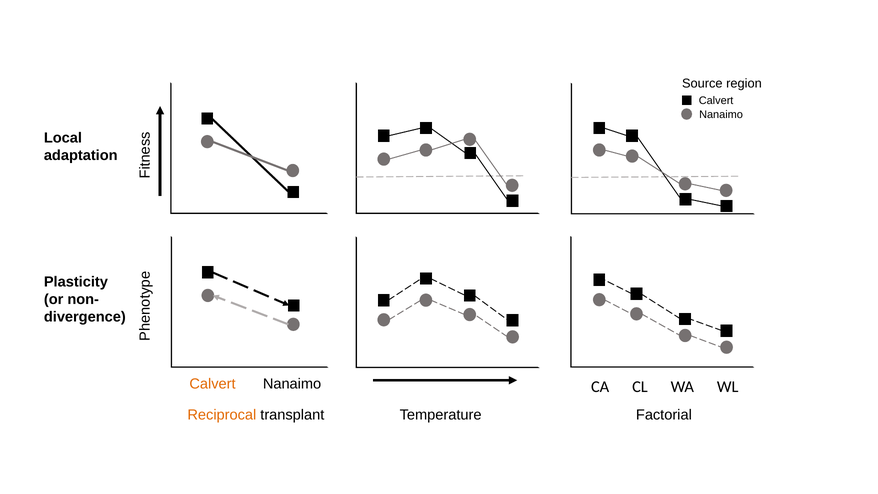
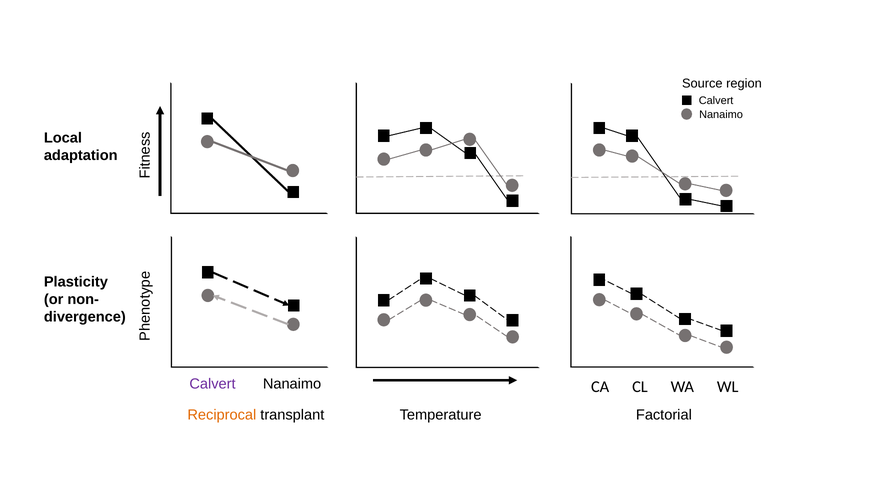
Calvert colour: orange -> purple (213, 384)
